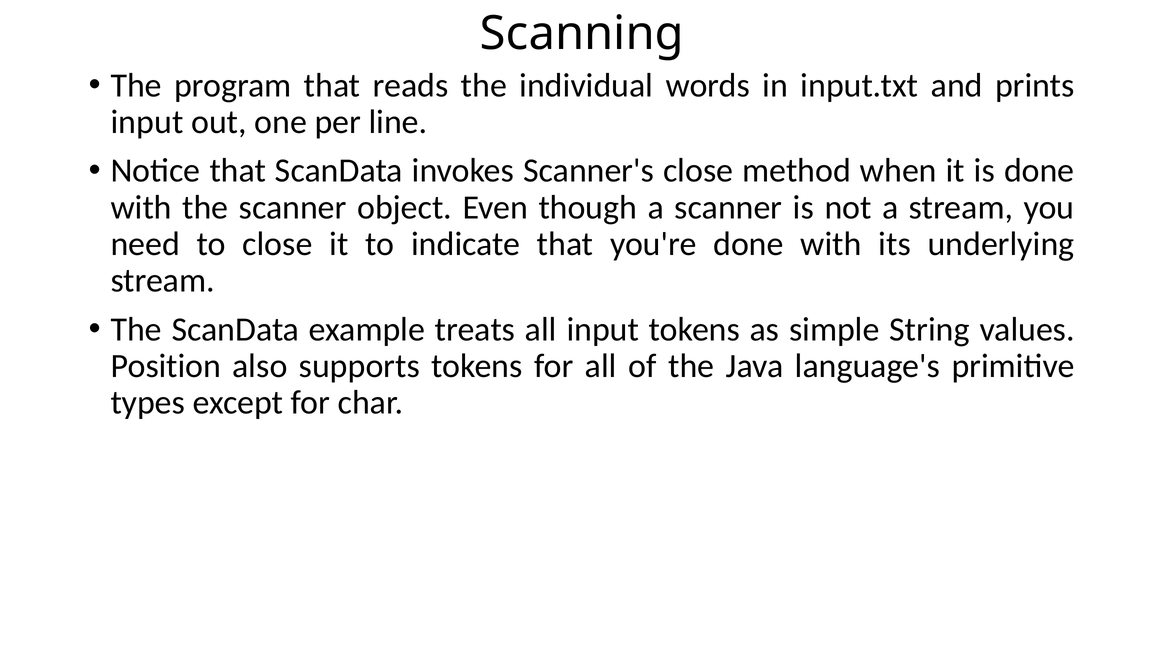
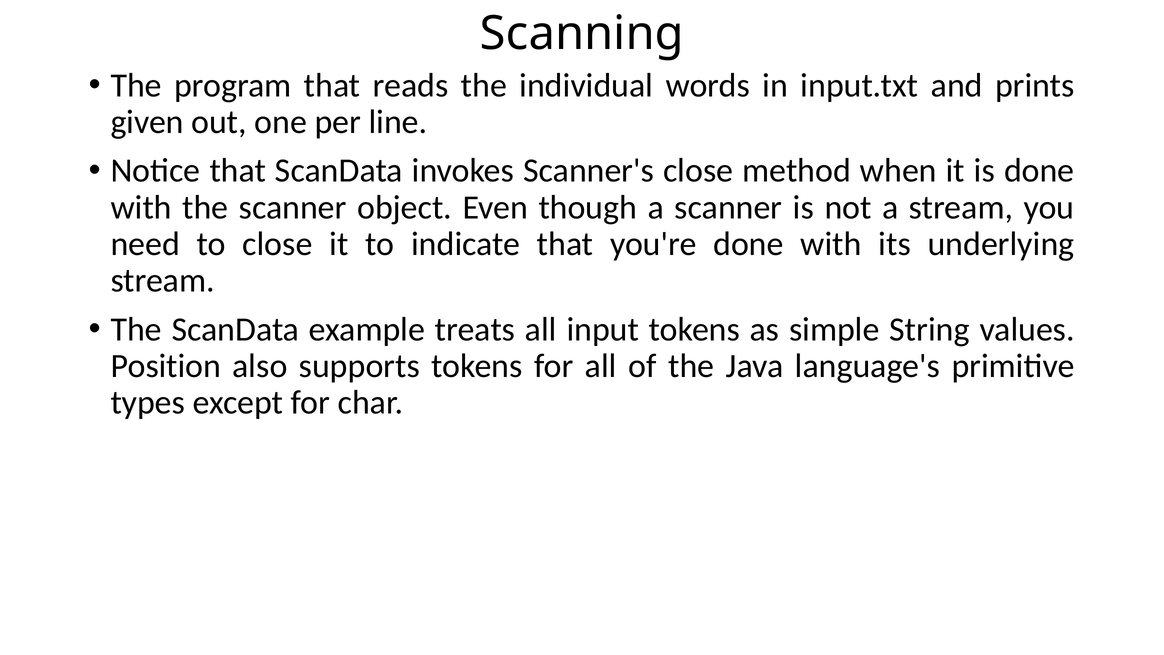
input: input -> given (147, 122)
